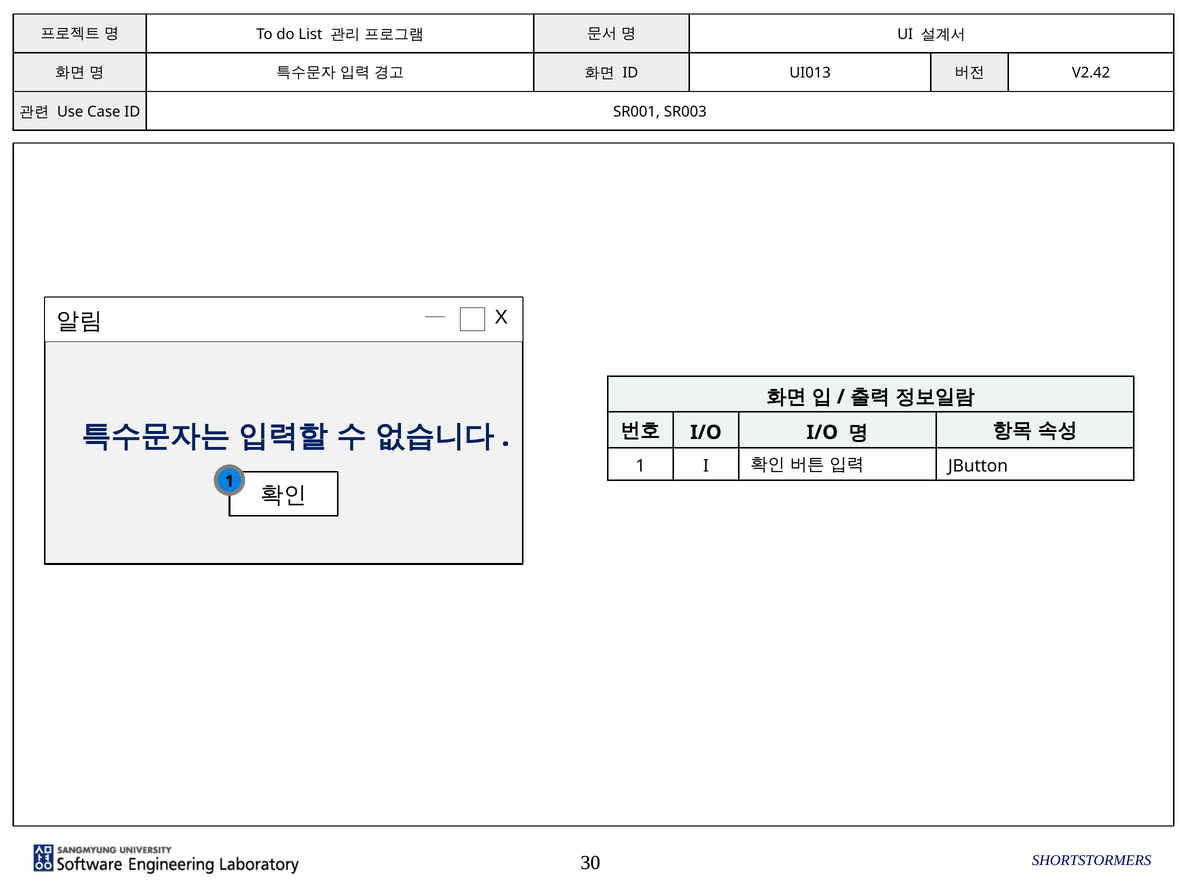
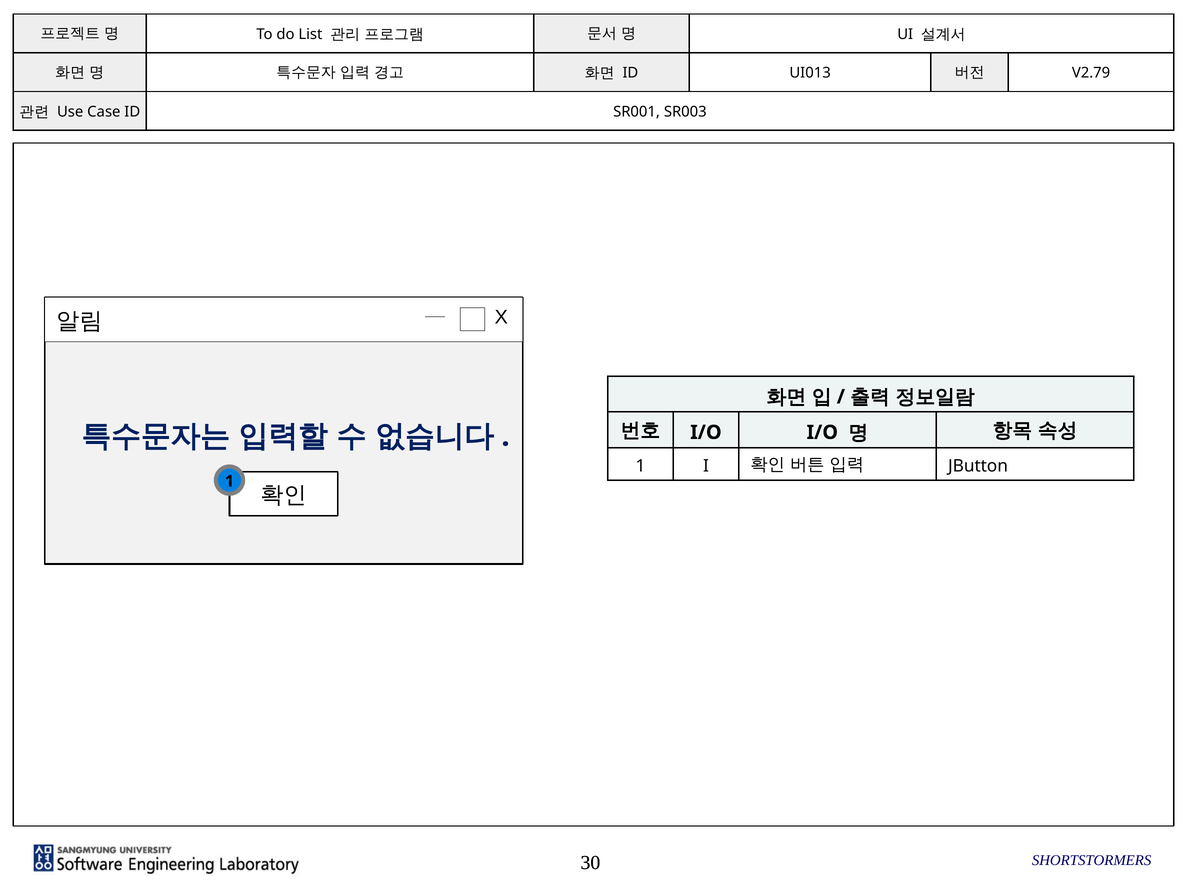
V2.42: V2.42 -> V2.79 (1091, 73)
